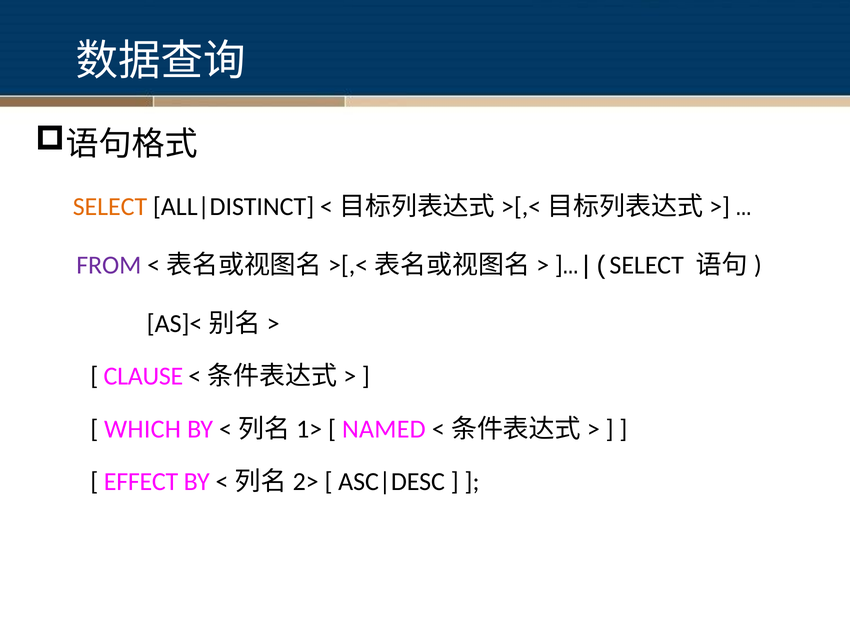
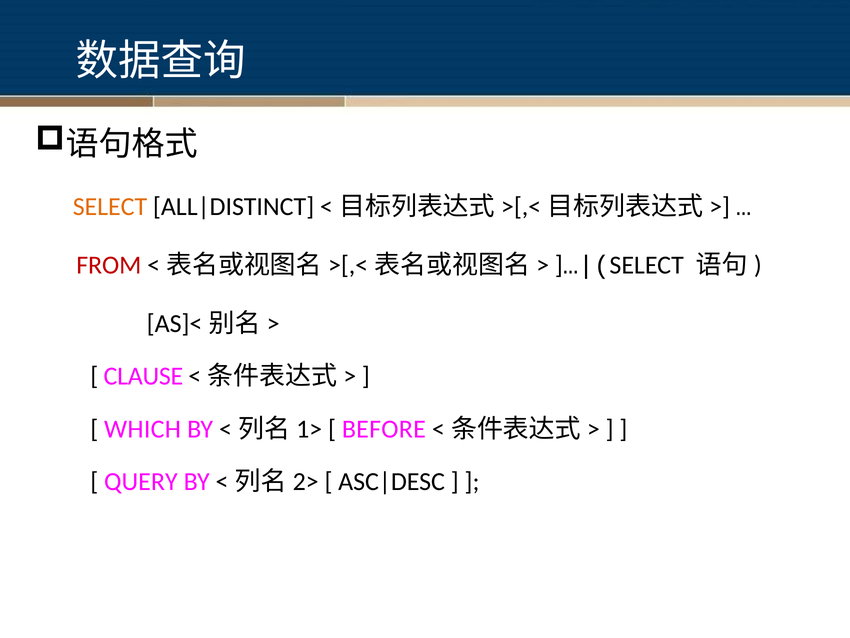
FROM colour: purple -> red (109, 265)
NAMED: NAMED -> BEFORE (384, 429)
EFFECT: EFFECT -> QUERY (141, 481)
